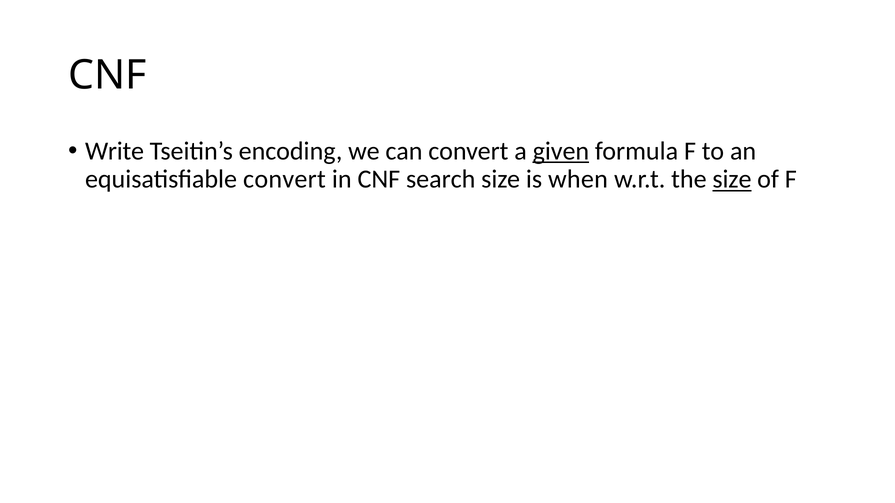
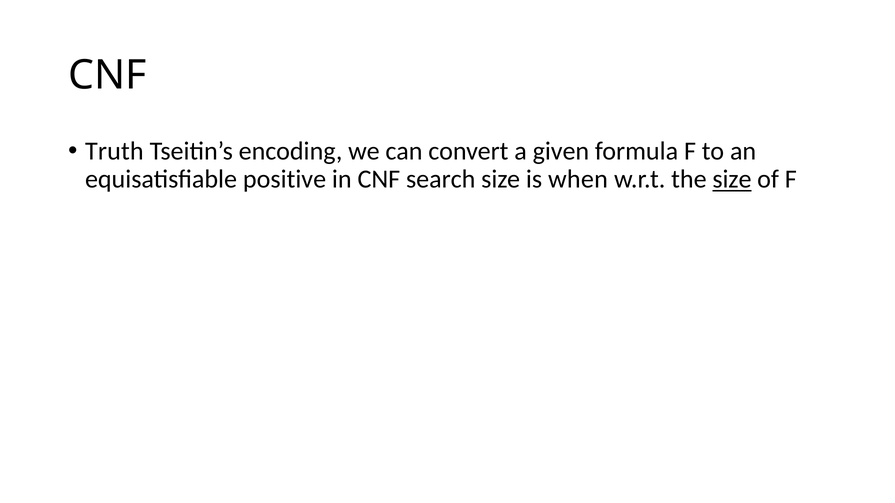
Write: Write -> Truth (114, 151)
given underline: present -> none (561, 151)
equisatisfiable convert: convert -> positive (285, 180)
